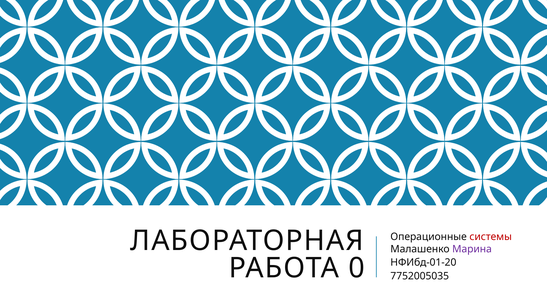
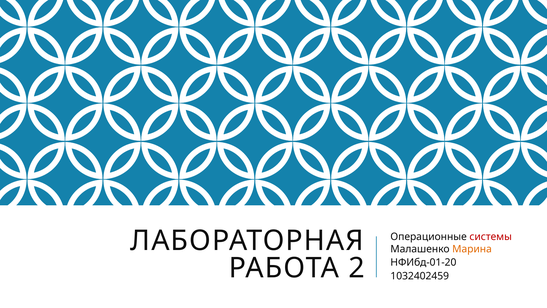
Марина colour: purple -> orange (472, 249)
0: 0 -> 2 (357, 268)
7752005035: 7752005035 -> 1032402459 (420, 276)
